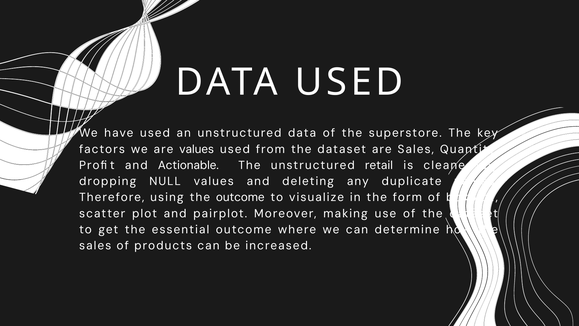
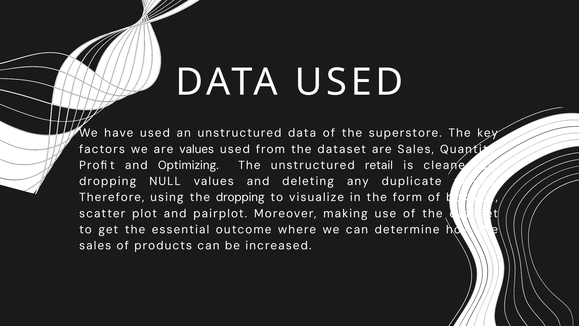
Actionable: Actionable -> Optimizing (188, 165)
the outcome: outcome -> dropping (240, 197)
